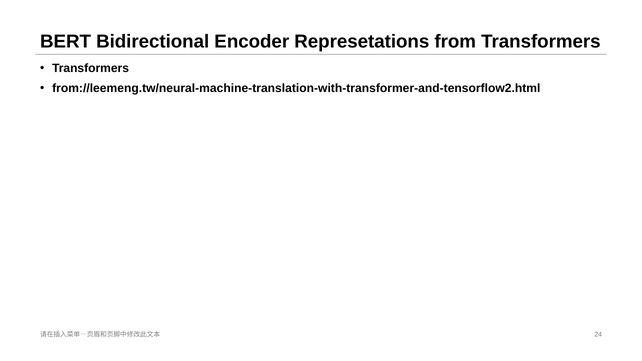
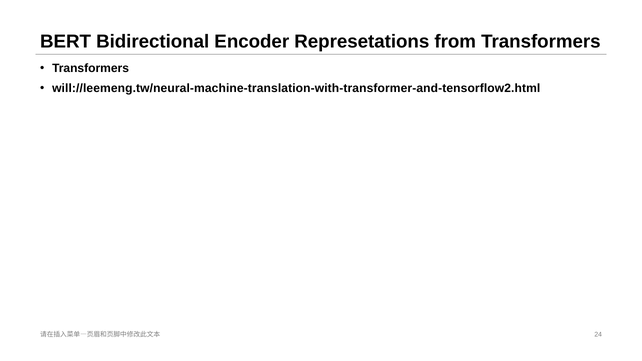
from://leemeng.tw/neural-machine-translation-with-transformer-and-tensorflow2.html: from://leemeng.tw/neural-machine-translation-with-transformer-and-tensorflow2.html -> will://leemeng.tw/neural-machine-translation-with-transformer-and-tensorflow2.html (296, 88)
